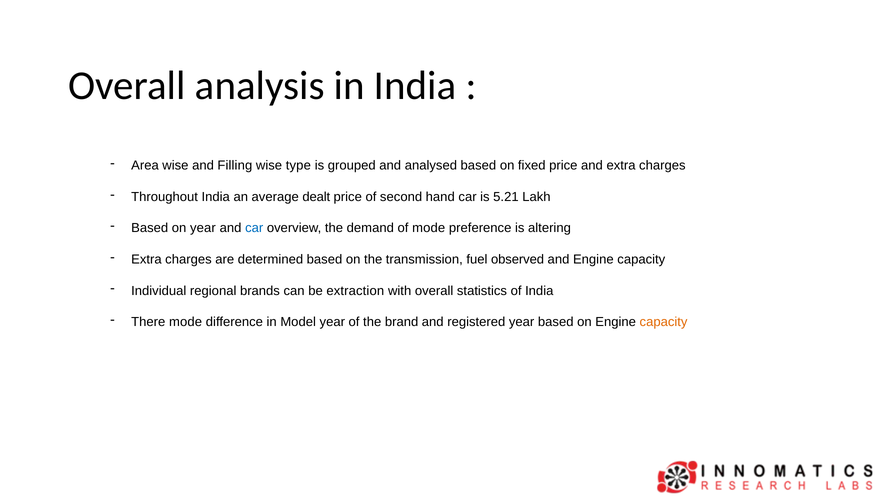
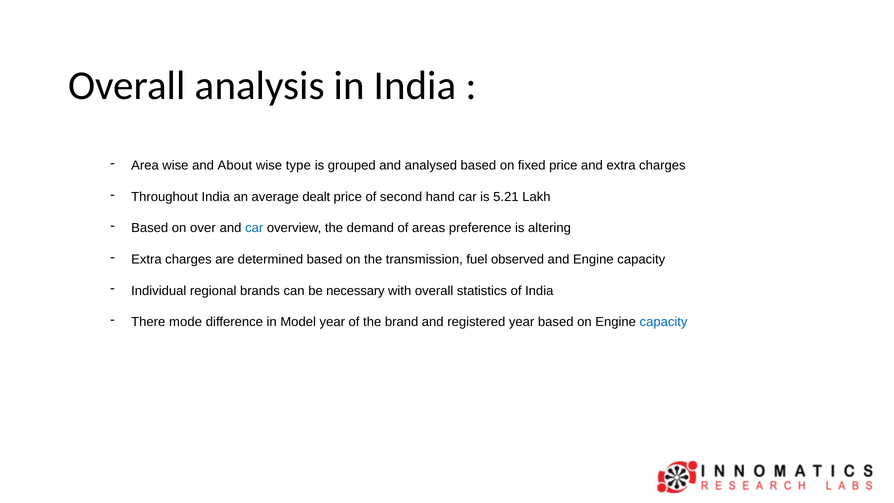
Filling: Filling -> About (235, 165)
on year: year -> over (203, 228)
of mode: mode -> areas (429, 228)
extraction: extraction -> necessary (355, 291)
capacity colour: orange -> blue (664, 322)
